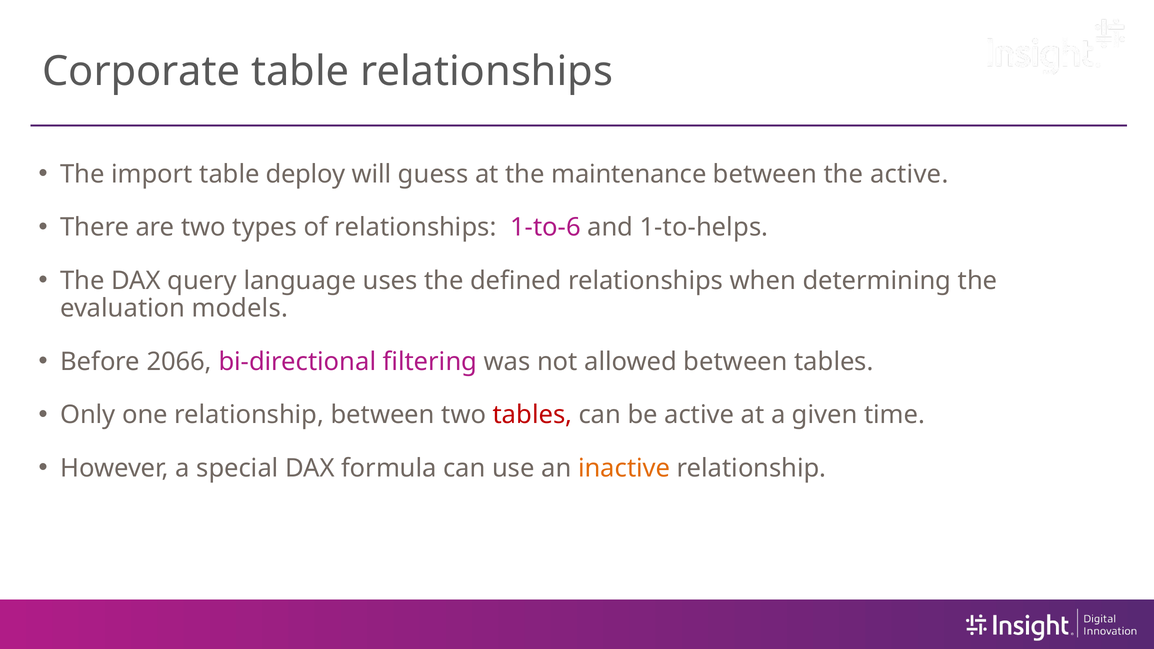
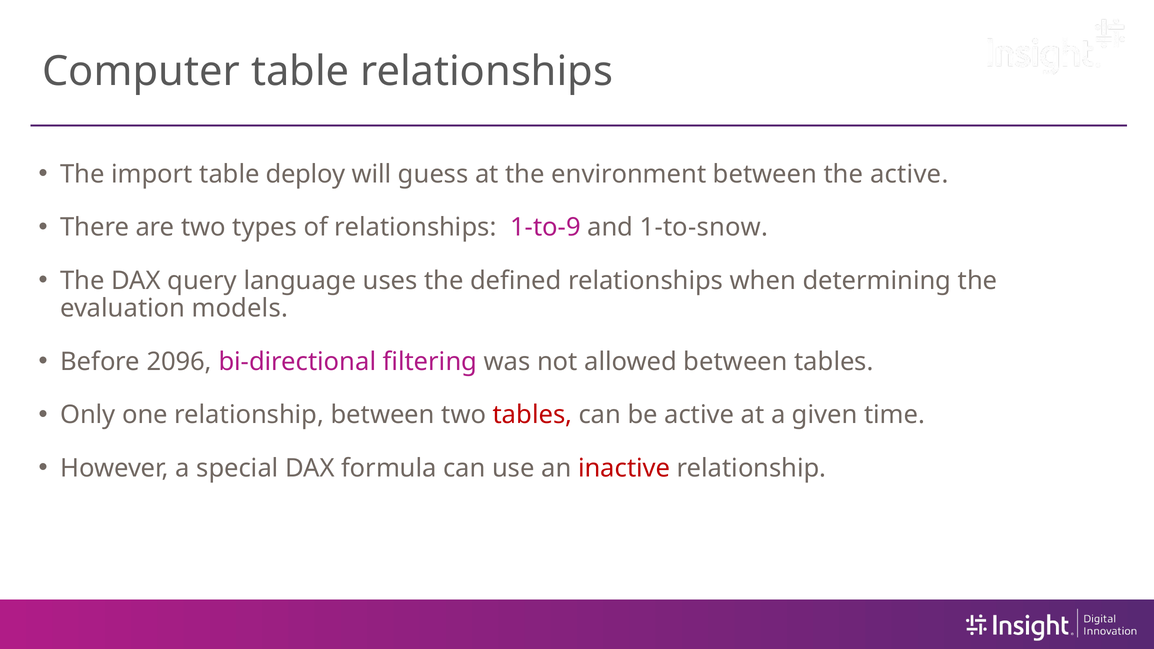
Corporate: Corporate -> Computer (141, 72)
maintenance: maintenance -> environment (629, 174)
1-to-6: 1-to-6 -> 1-to-9 (546, 227)
1-to-helps: 1-to-helps -> 1-to-snow (704, 227)
2066: 2066 -> 2096 (179, 362)
inactive colour: orange -> red (624, 468)
